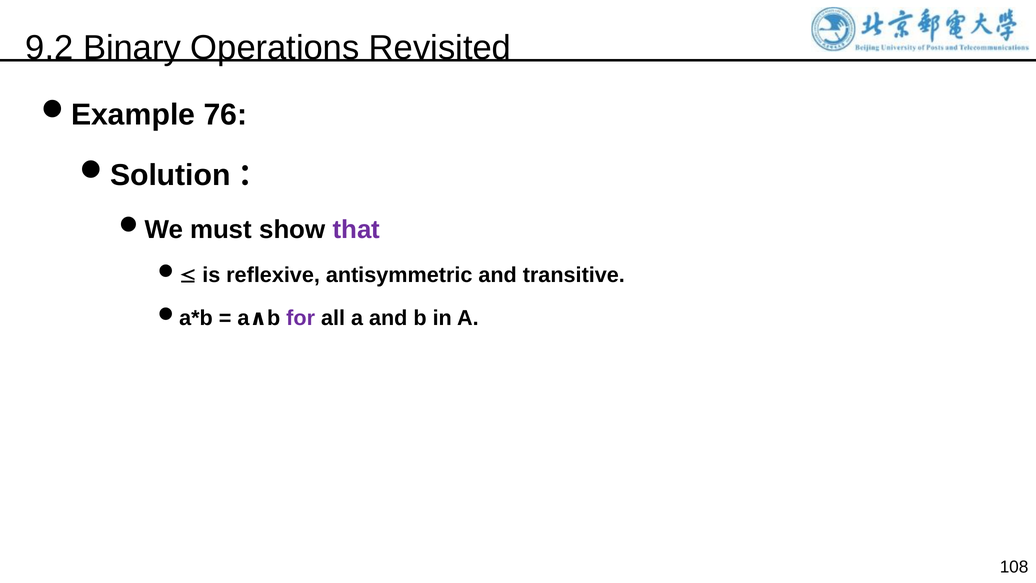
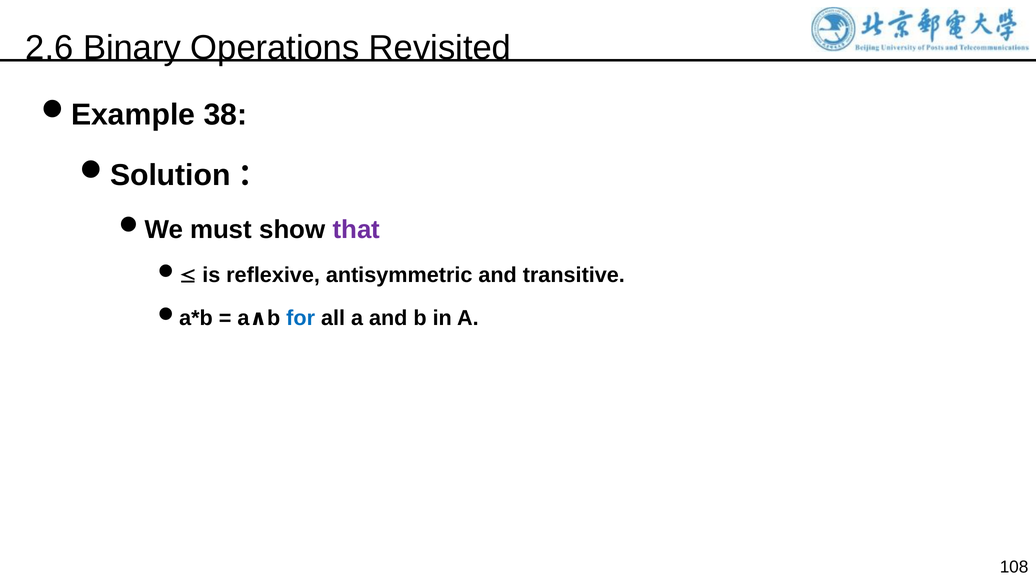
9.2: 9.2 -> 2.6 (49, 48)
76: 76 -> 38 (225, 115)
for colour: purple -> blue (301, 318)
